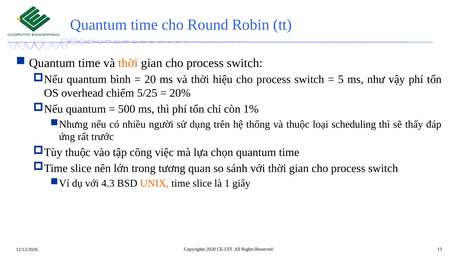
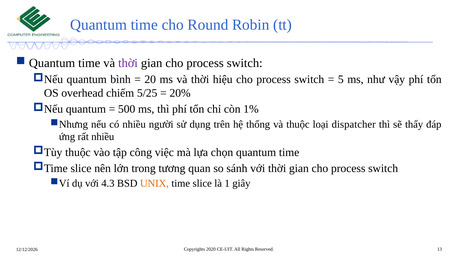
thời colour: orange -> purple (128, 63)
scheduling: scheduling -> dispatcher (354, 125)
rất trước: trước -> nhiều (103, 137)
